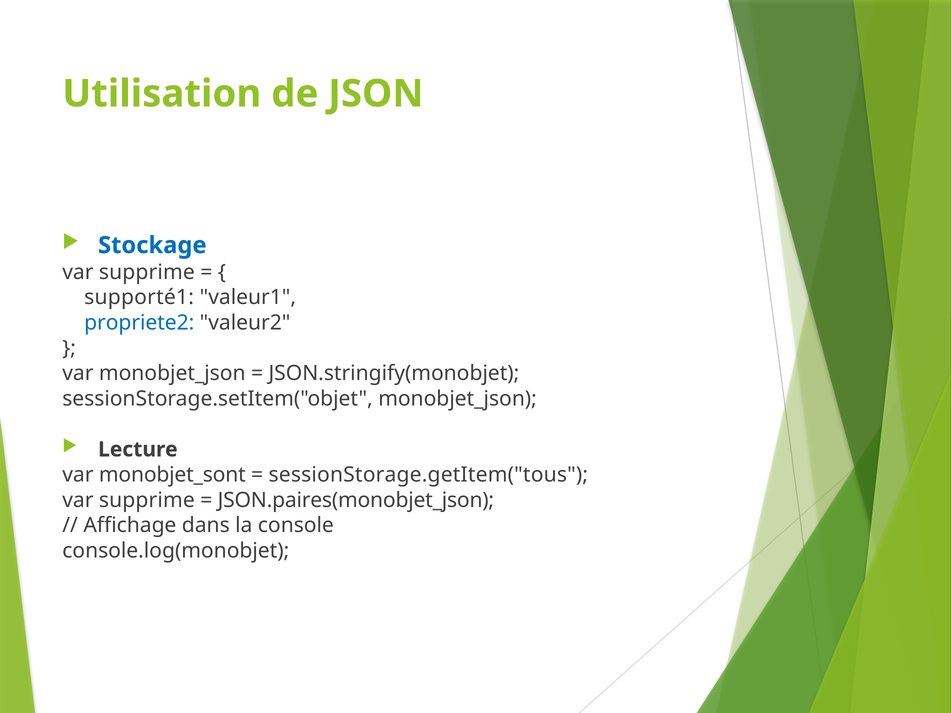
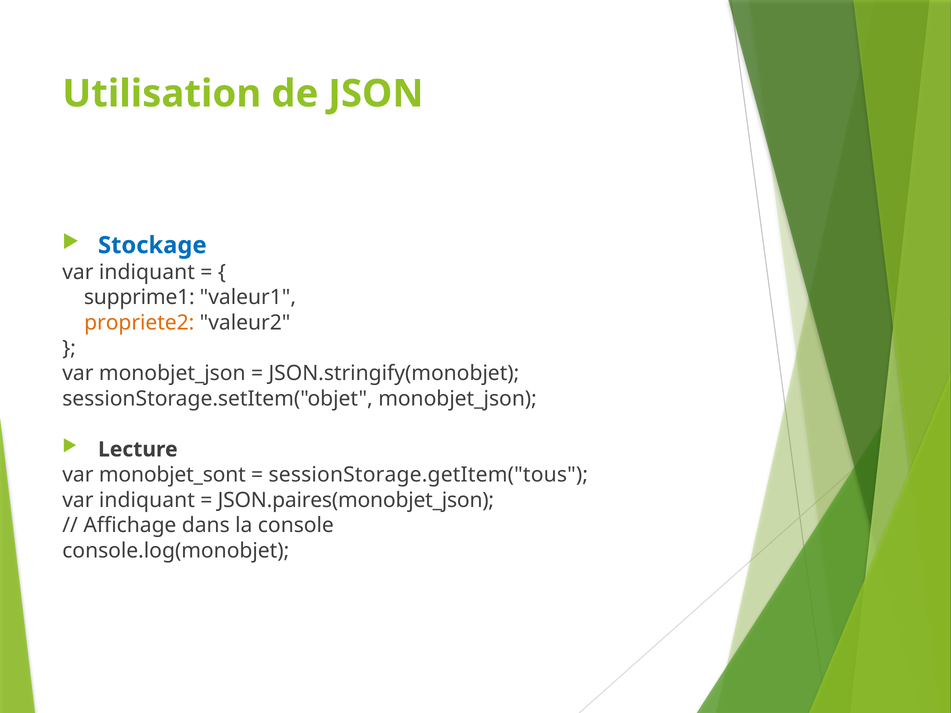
supprime: supprime -> indiquant (147, 272)
supporté1: supporté1 -> supprime1 (139, 298)
propriete2 colour: blue -> orange (139, 323)
supprime: supprime -> indiquant (147, 500)
